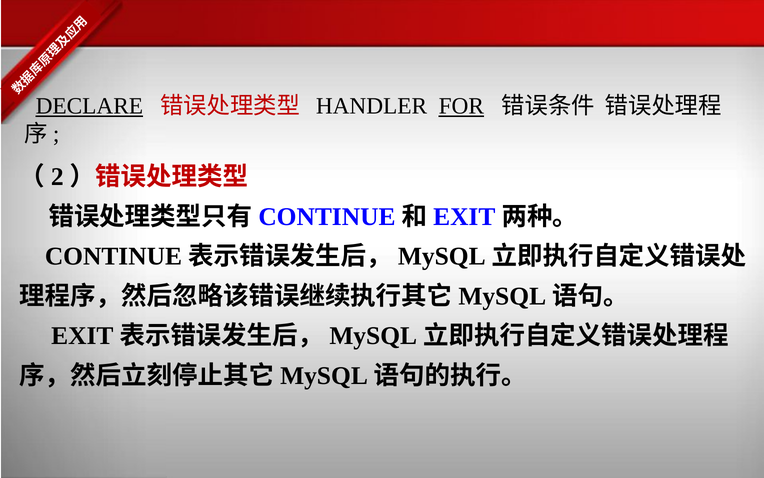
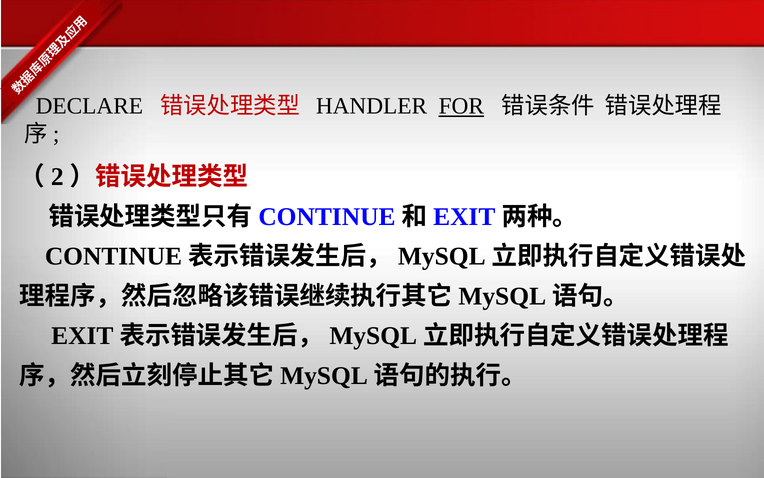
DECLARE underline: present -> none (89, 106)
